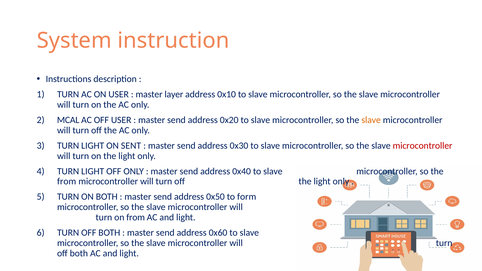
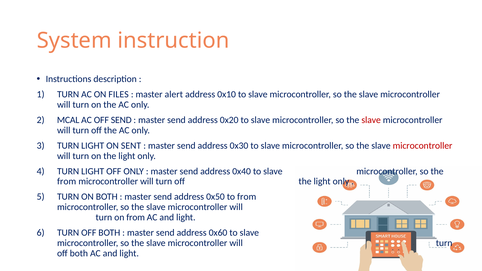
ON USER: USER -> FILES (119, 94)
layer: layer -> alert (174, 94)
OFF USER: USER -> SEND (121, 120)
slave colour: orange -> red (371, 120)
to form: form -> from (247, 197)
